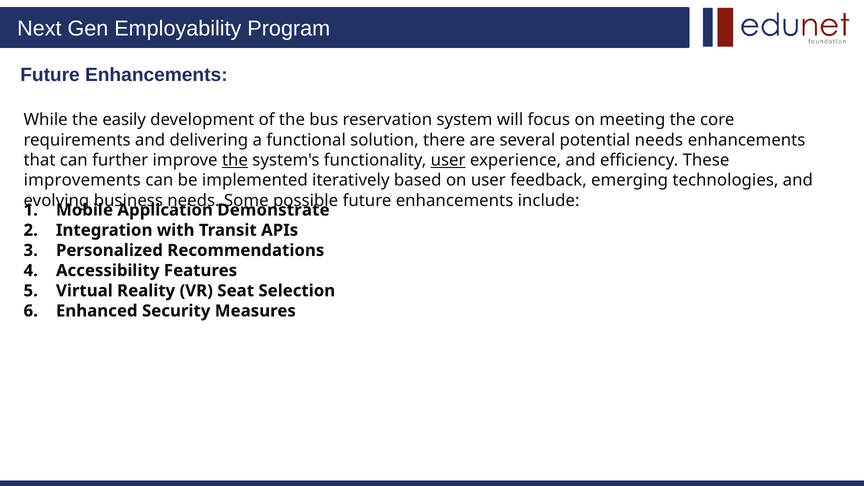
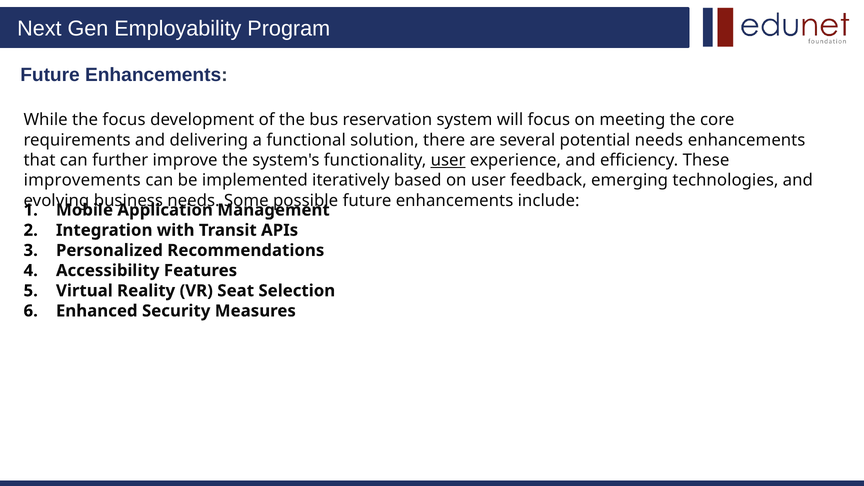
the easily: easily -> focus (124, 120)
the underline: present -> none (235, 160)
Demonstrate: Demonstrate -> Management (274, 210)
